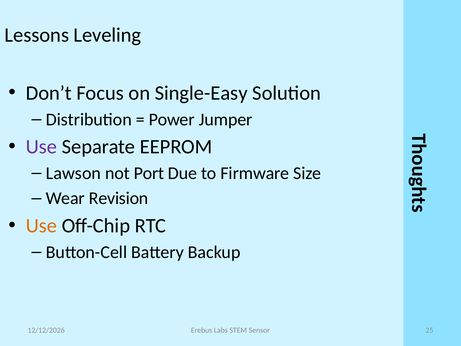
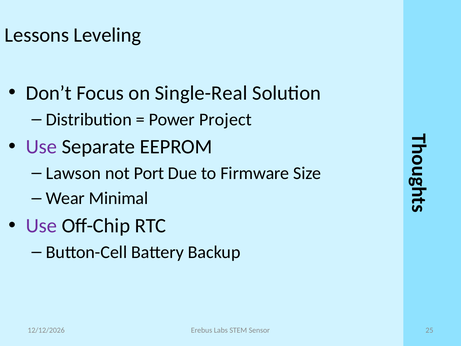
Single-Easy: Single-Easy -> Single-Real (201, 93)
Jumper: Jumper -> Project (226, 119)
Revision: Revision -> Minimal (119, 198)
Use colour: orange -> purple (41, 226)
